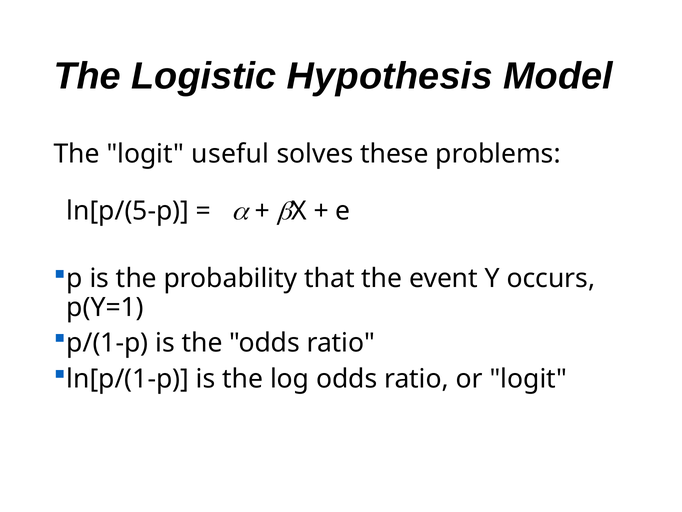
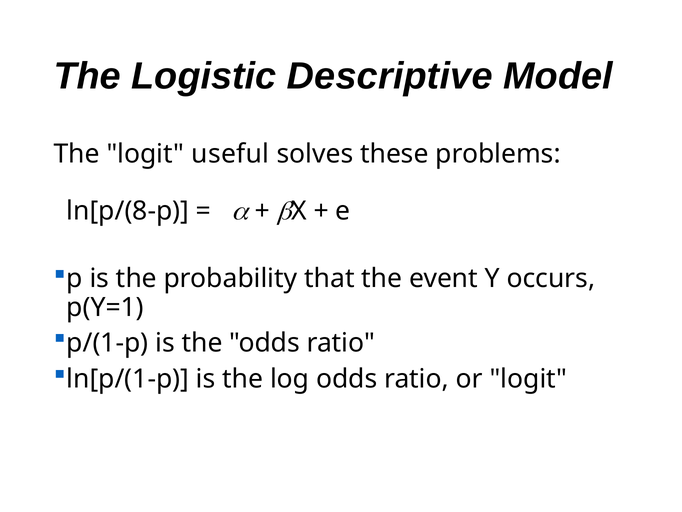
Hypothesis: Hypothesis -> Descriptive (390, 76)
ln[p/(5-p: ln[p/(5-p -> ln[p/(8-p (128, 211)
